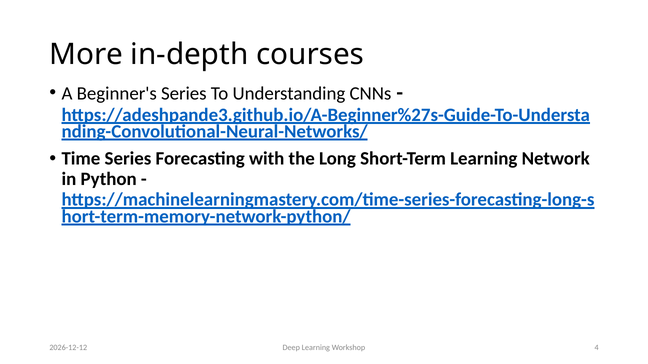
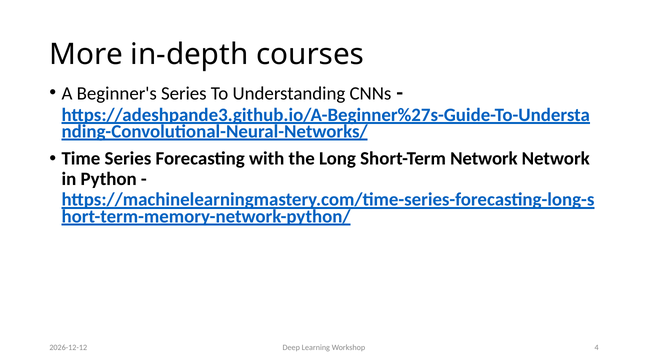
Short-Term Learning: Learning -> Network (484, 159)
